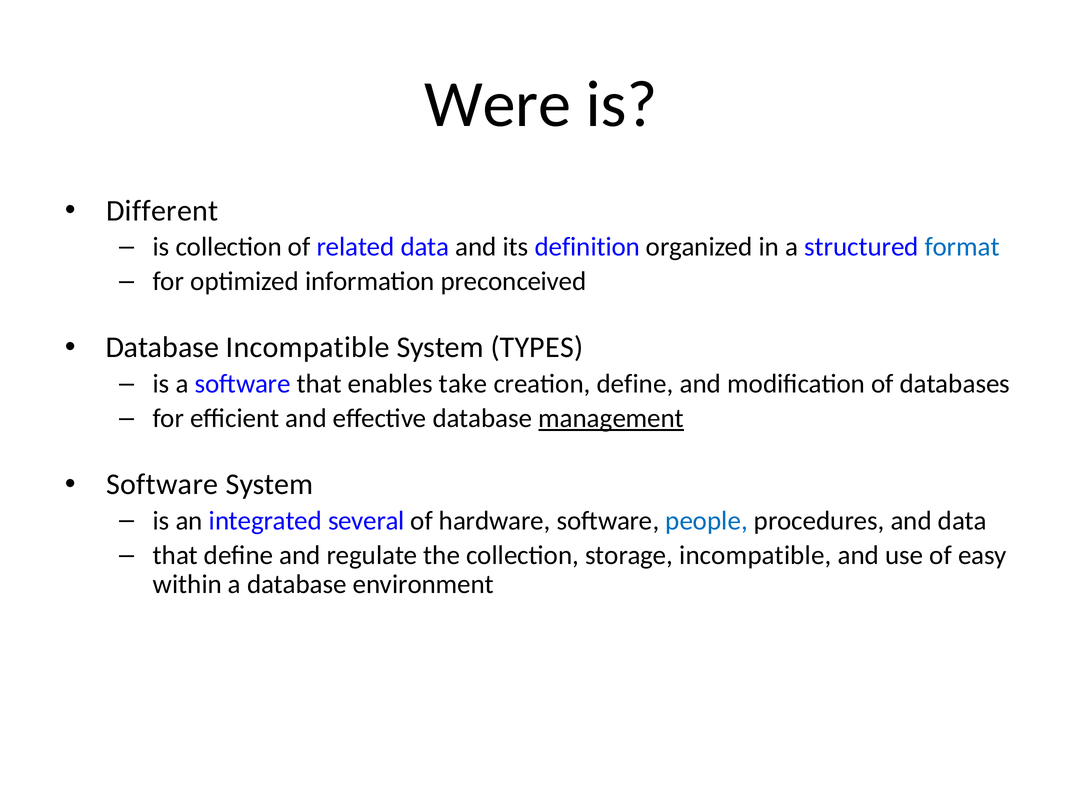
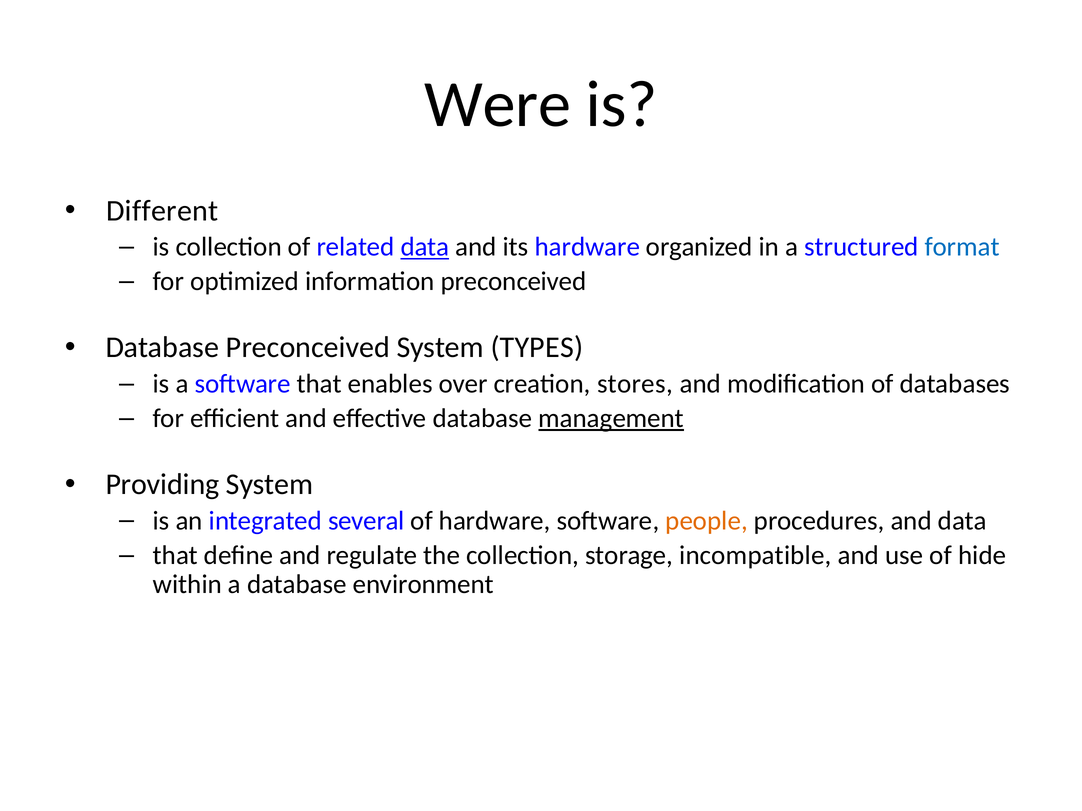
data underline: none -> present (425, 247)
its definition: definition -> hardware (587, 247)
Database Incompatible: Incompatible -> Preconceived (308, 348)
take: take -> over (463, 384)
creation define: define -> stores (635, 384)
Software: Software -> Providing (162, 485)
people colour: blue -> orange (707, 521)
easy: easy -> hide (982, 556)
